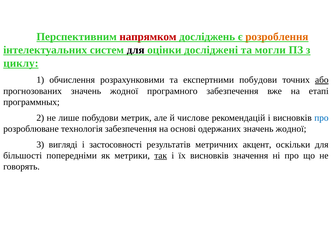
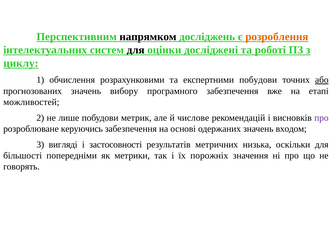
напрямком colour: red -> black (148, 37)
могли: могли -> роботі (270, 50)
прогнозованих значень жодної: жодної -> вибору (124, 91)
программных: программных -> можливостей (31, 102)
про colour: blue -> purple (321, 118)
технологія: технологія -> керуючись (82, 129)
одержаних значень жодної: жодної -> входом (291, 129)
акцент: акцент -> низька (257, 145)
так underline: present -> none (161, 156)
їх висновків: висновків -> порожніх (209, 156)
